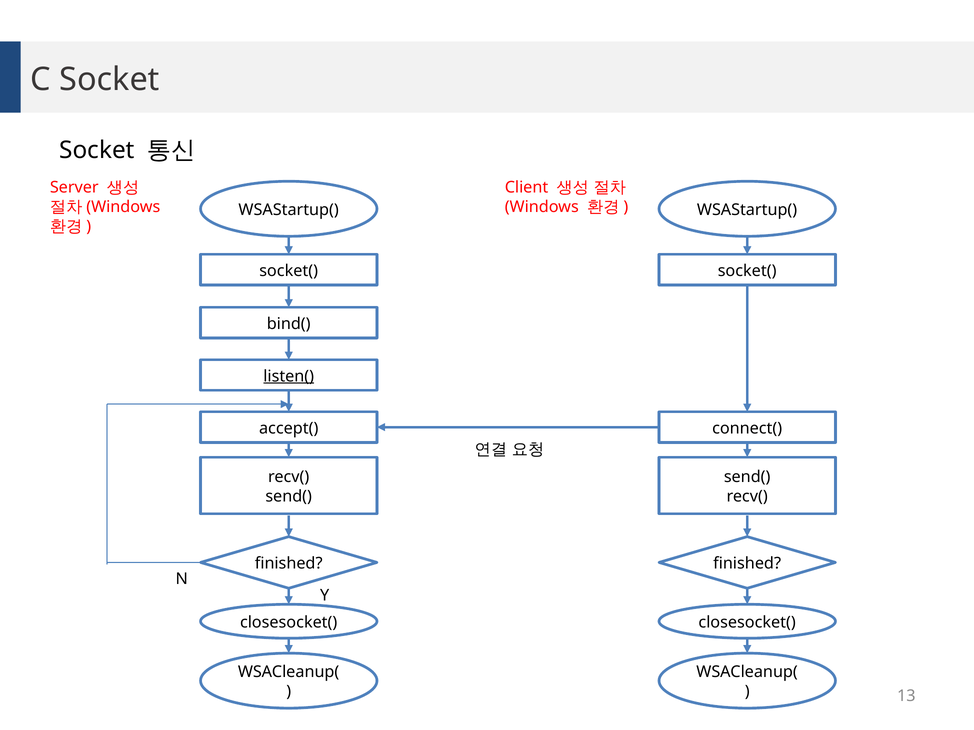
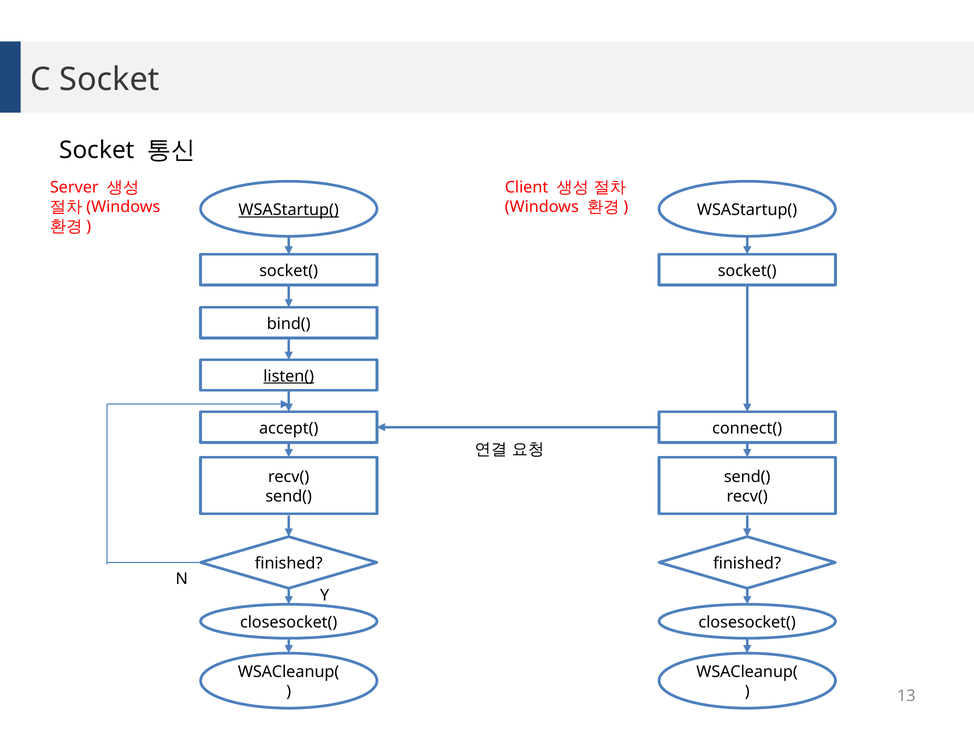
WSAStartup( underline: none -> present (289, 210)
